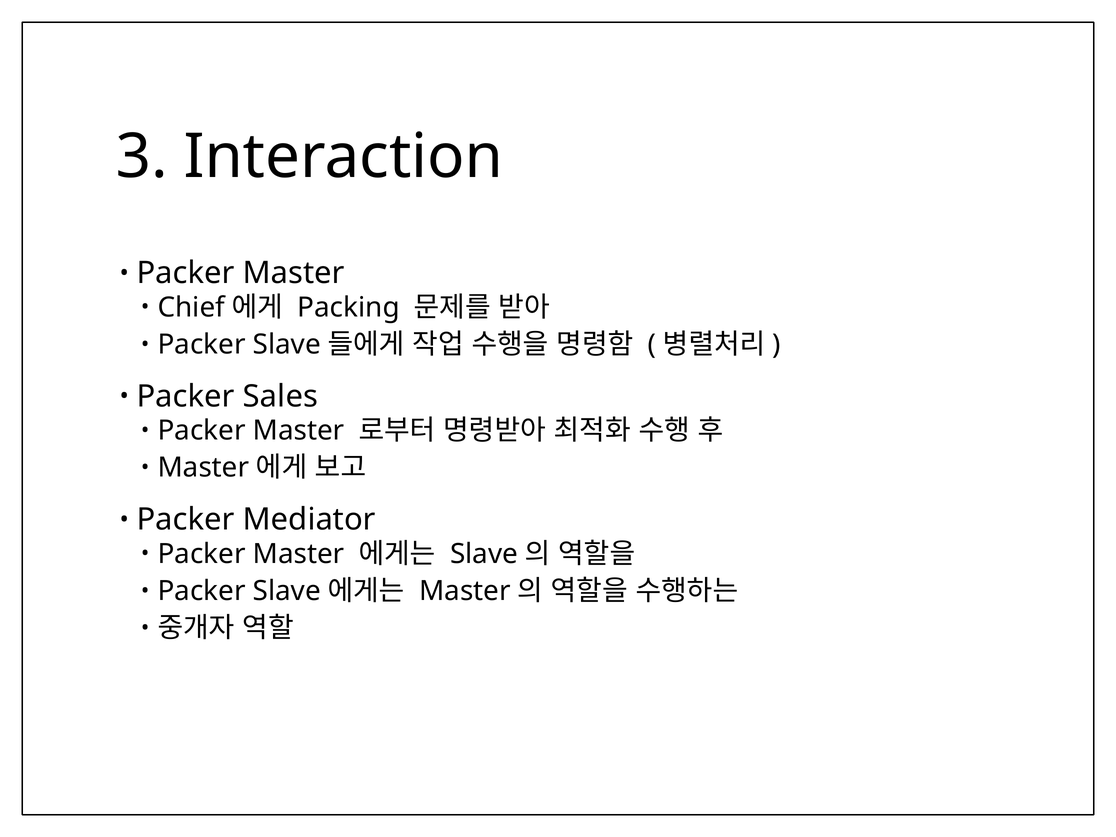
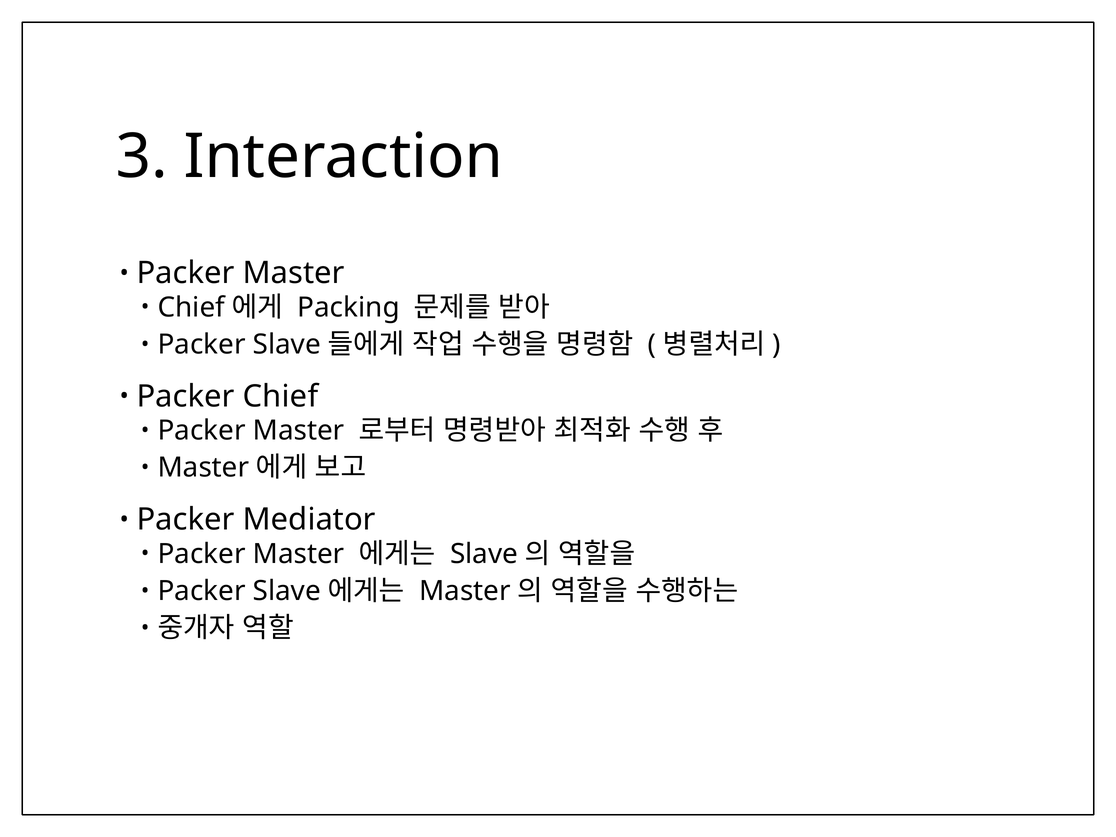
Sales: Sales -> Chief (280, 396)
